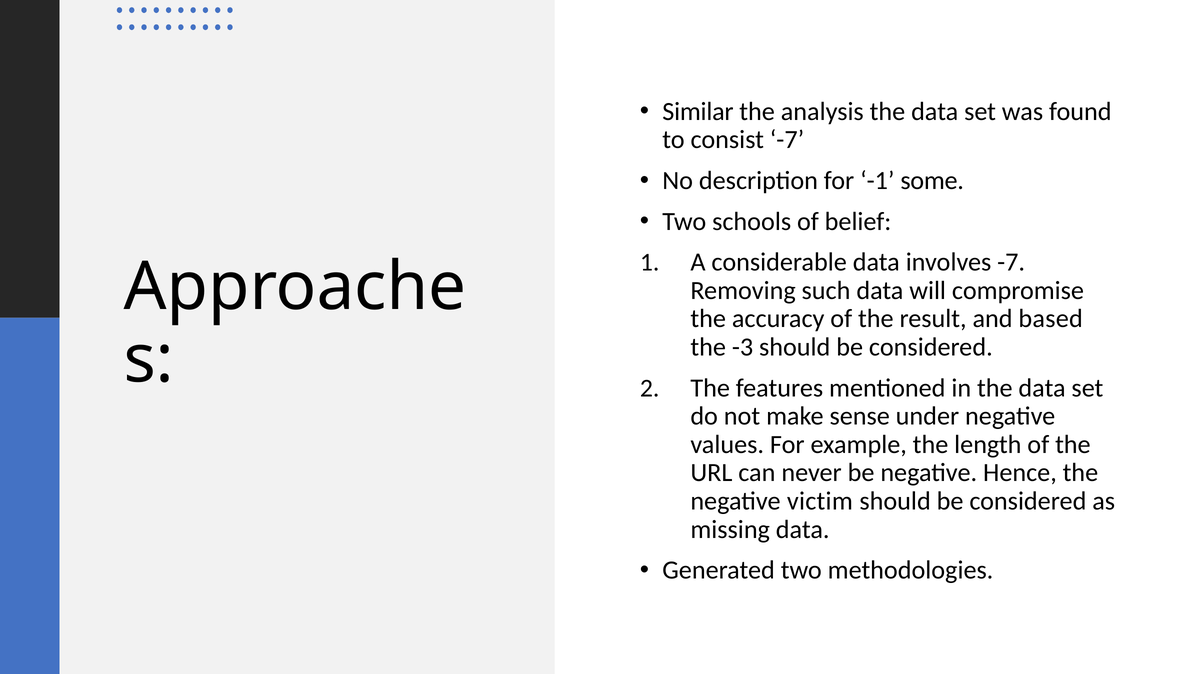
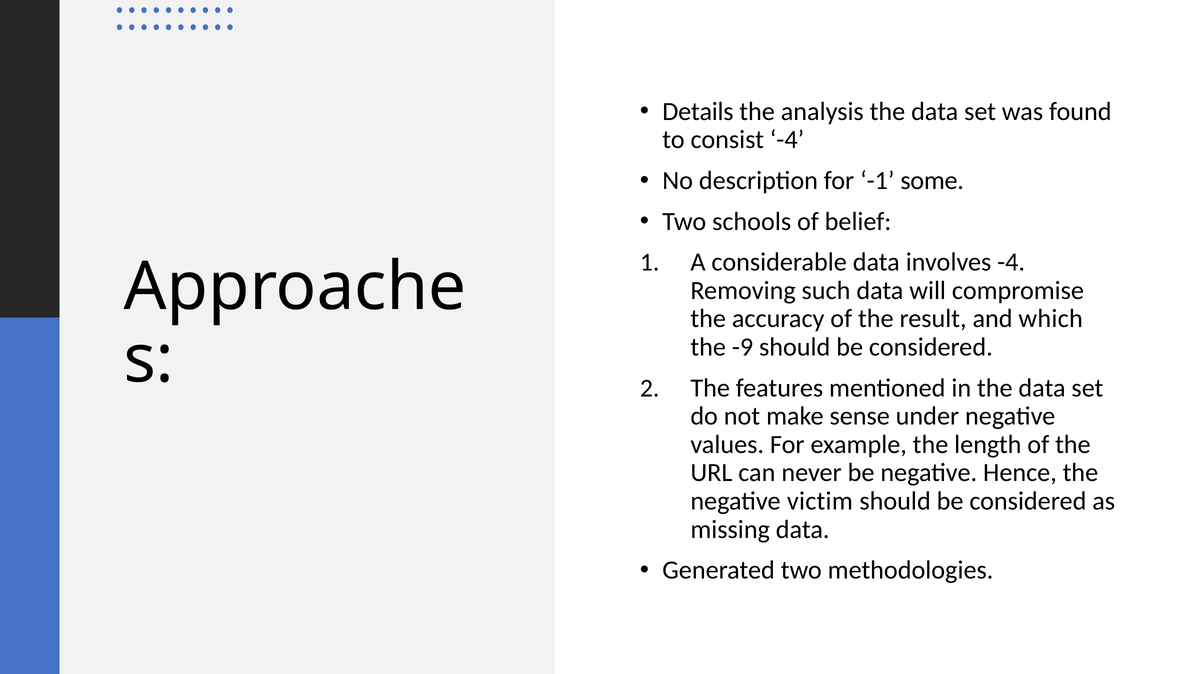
Similar: Similar -> Details (698, 111)
consist -7: -7 -> -4 (787, 140)
involves -7: -7 -> -4 (1011, 262)
based: based -> which (1051, 319)
-3: -3 -> -9 (743, 347)
